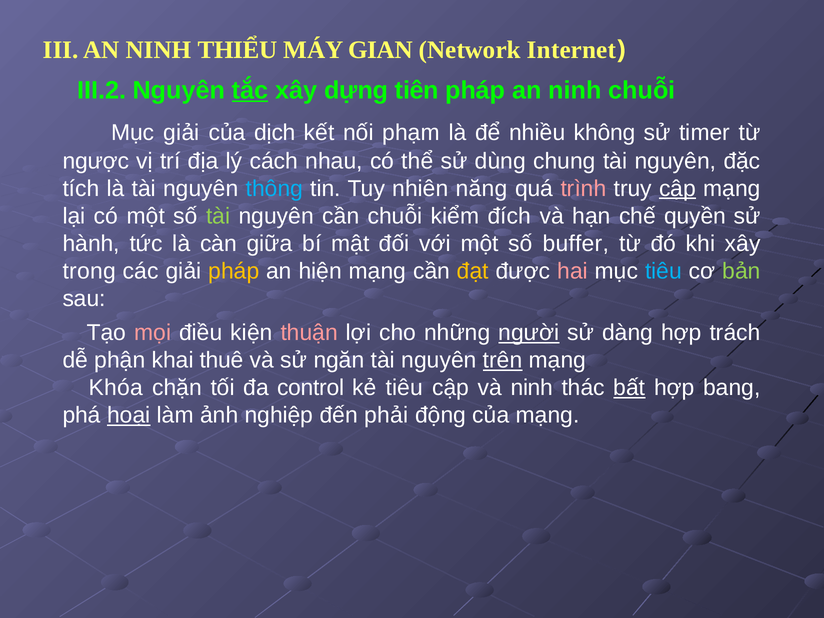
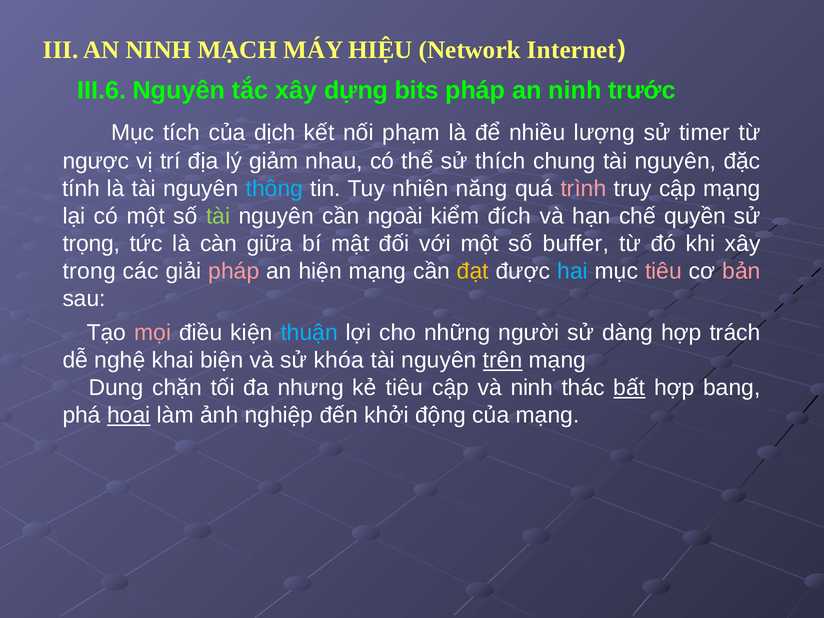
THIỂU: THIỂU -> MẠCH (237, 50)
GIAN: GIAN -> HIỆU (380, 50)
III.2: III.2 -> III.6 (102, 90)
tắc underline: present -> none (250, 90)
tiên: tiên -> bits (417, 90)
ninh chuỗi: chuỗi -> trước (642, 90)
Mục giải: giải -> tích (181, 133)
không: không -> lượng (604, 133)
cách: cách -> giảm (274, 161)
dùng: dùng -> thích (500, 161)
tích: tích -> tính (81, 189)
cập underline: present -> none (677, 189)
cần chuỗi: chuỗi -> ngoài (395, 216)
hành: hành -> trọng (91, 244)
pháp colour: yellow -> pink (234, 271)
hai colour: pink -> light blue (573, 271)
tiêu colour: light blue -> pink (664, 271)
bản colour: light green -> pink (741, 271)
thuận colour: pink -> light blue (309, 333)
người underline: present -> none (529, 333)
phận: phận -> nghệ (120, 360)
thuê: thuê -> biện (222, 360)
ngăn: ngăn -> khóa (339, 360)
Khóa: Khóa -> Dung (116, 388)
control: control -> nhưng (311, 388)
phải: phải -> khởi (386, 415)
